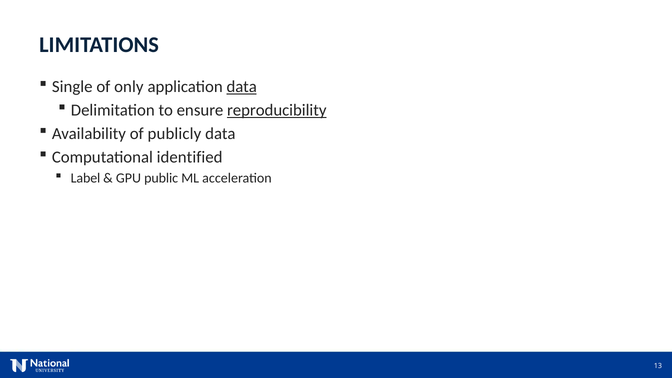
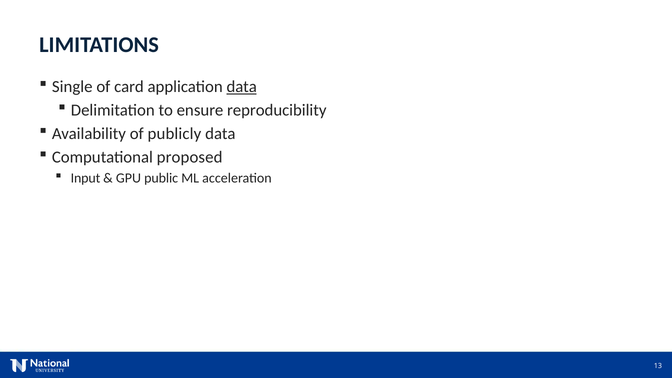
only: only -> card (129, 87)
reproducibility underline: present -> none (277, 110)
identified: identified -> proposed (190, 157)
Label: Label -> Input (86, 178)
